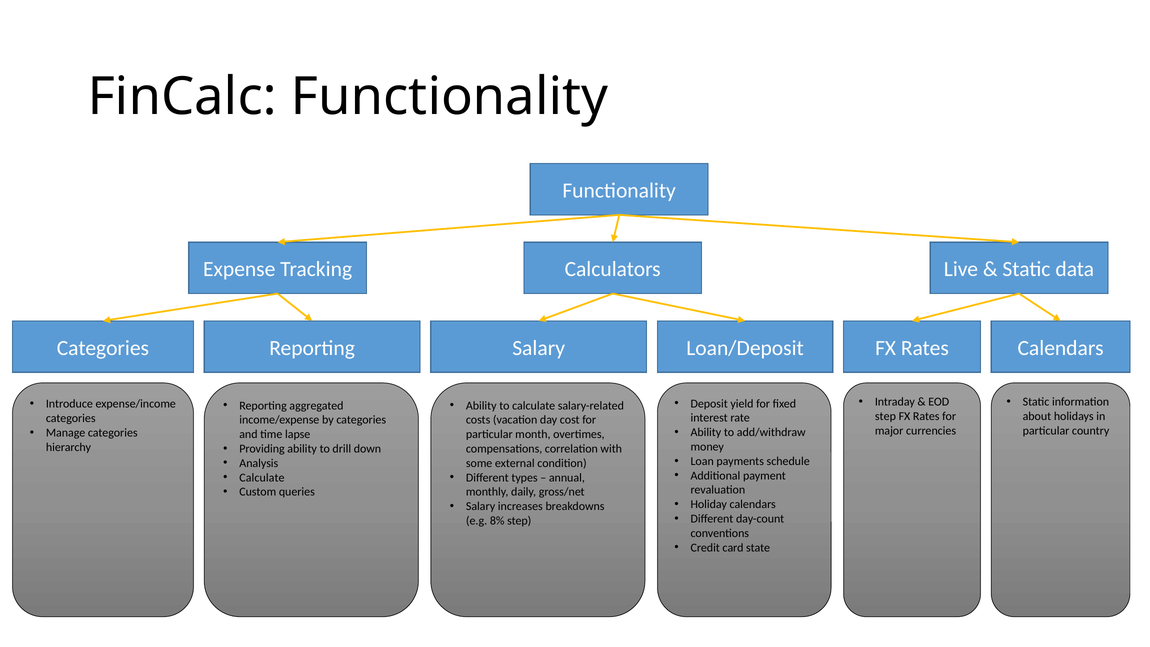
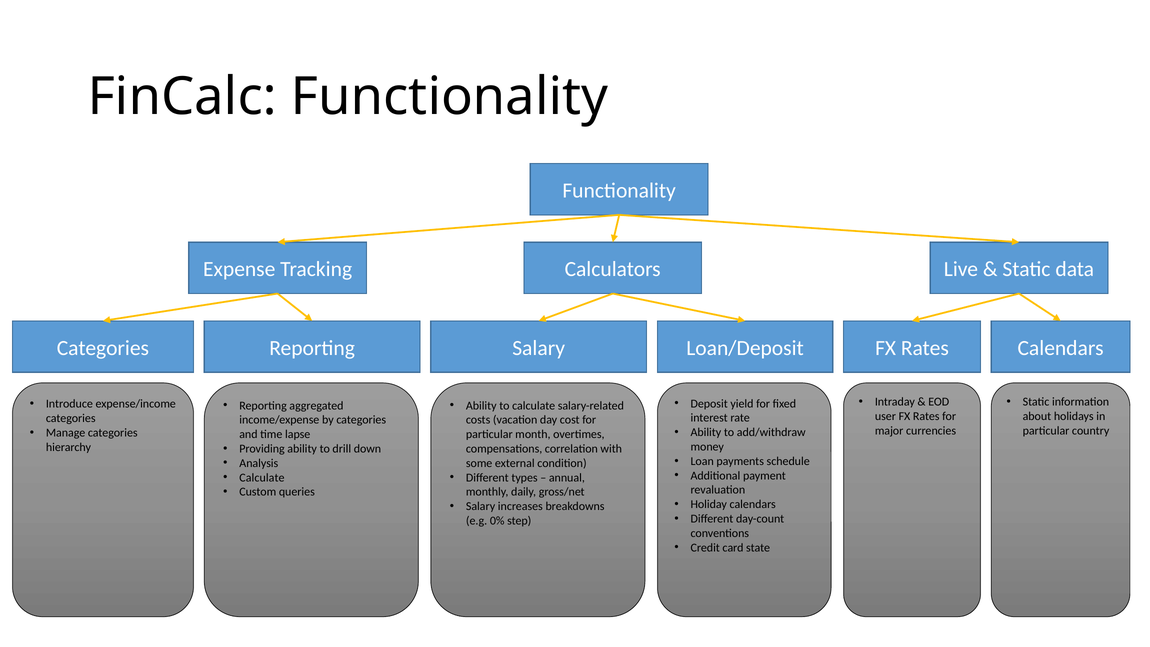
step: step -> user (885, 416)
8%: 8% -> 0% (497, 521)
